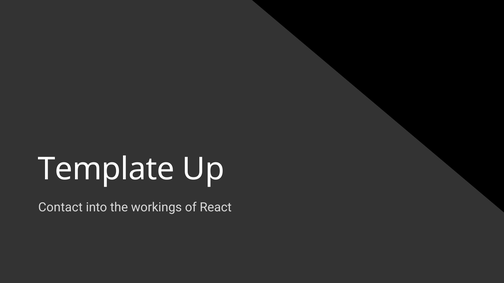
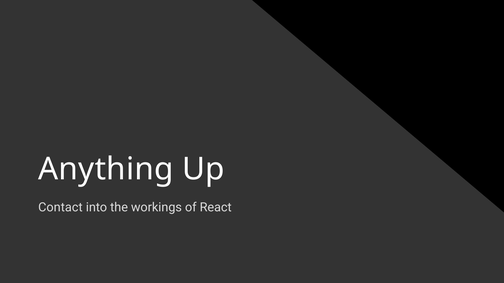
Template: Template -> Anything (106, 169)
